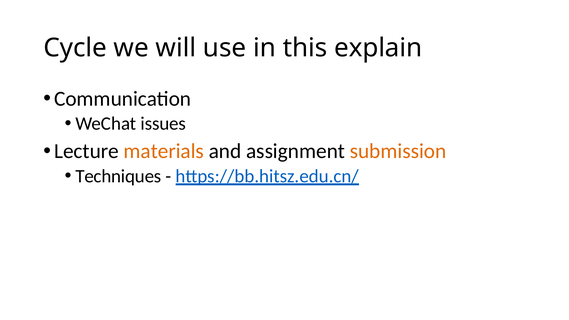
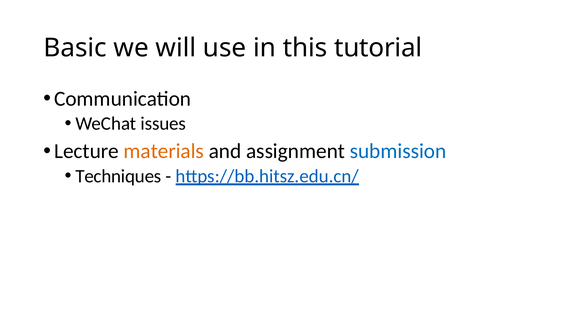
Cycle: Cycle -> Basic (75, 48)
explain: explain -> tutorial (378, 48)
submission colour: orange -> blue (398, 151)
